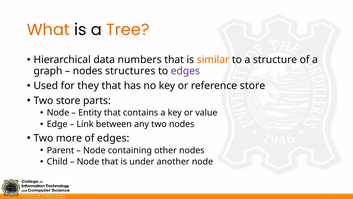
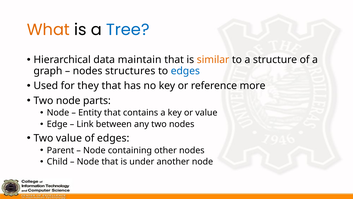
Tree colour: orange -> blue (128, 30)
numbers: numbers -> maintain (140, 60)
edges colour: purple -> blue (185, 71)
reference store: store -> more (253, 86)
Two store: store -> node (68, 100)
Two more: more -> value (69, 138)
